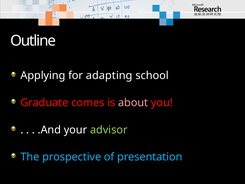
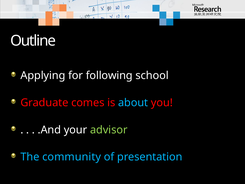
adapting: adapting -> following (109, 75)
about colour: pink -> light blue (133, 103)
prospective: prospective -> community (72, 157)
